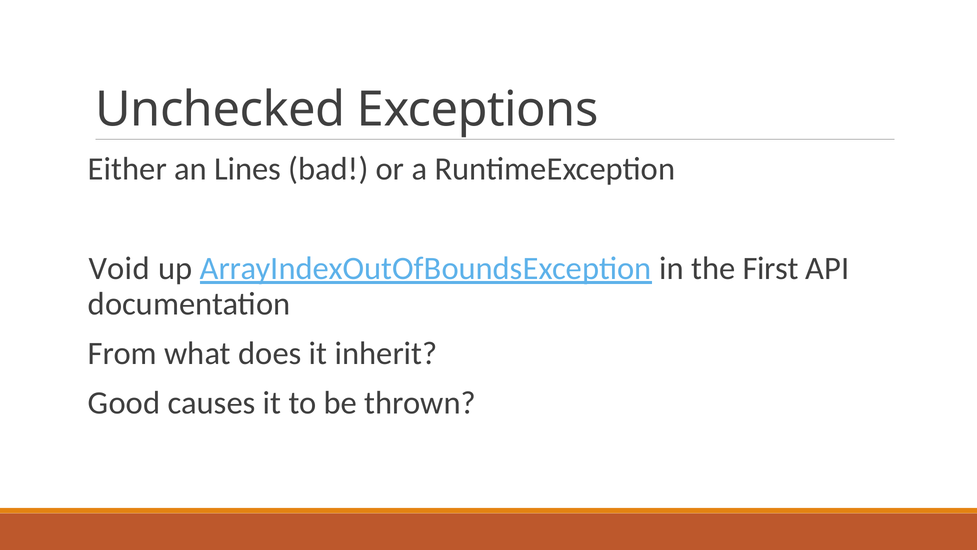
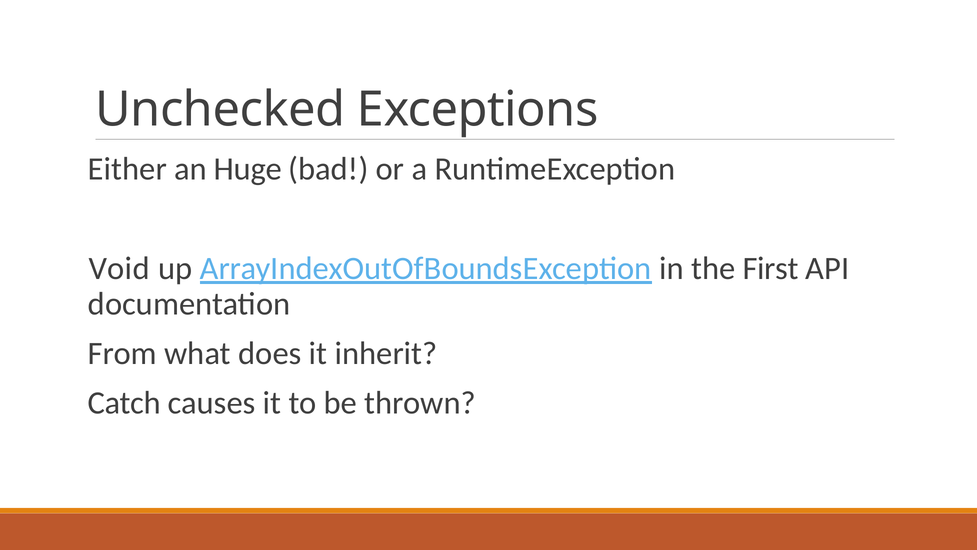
Lines: Lines -> Huge (248, 169)
Good: Good -> Catch (124, 403)
